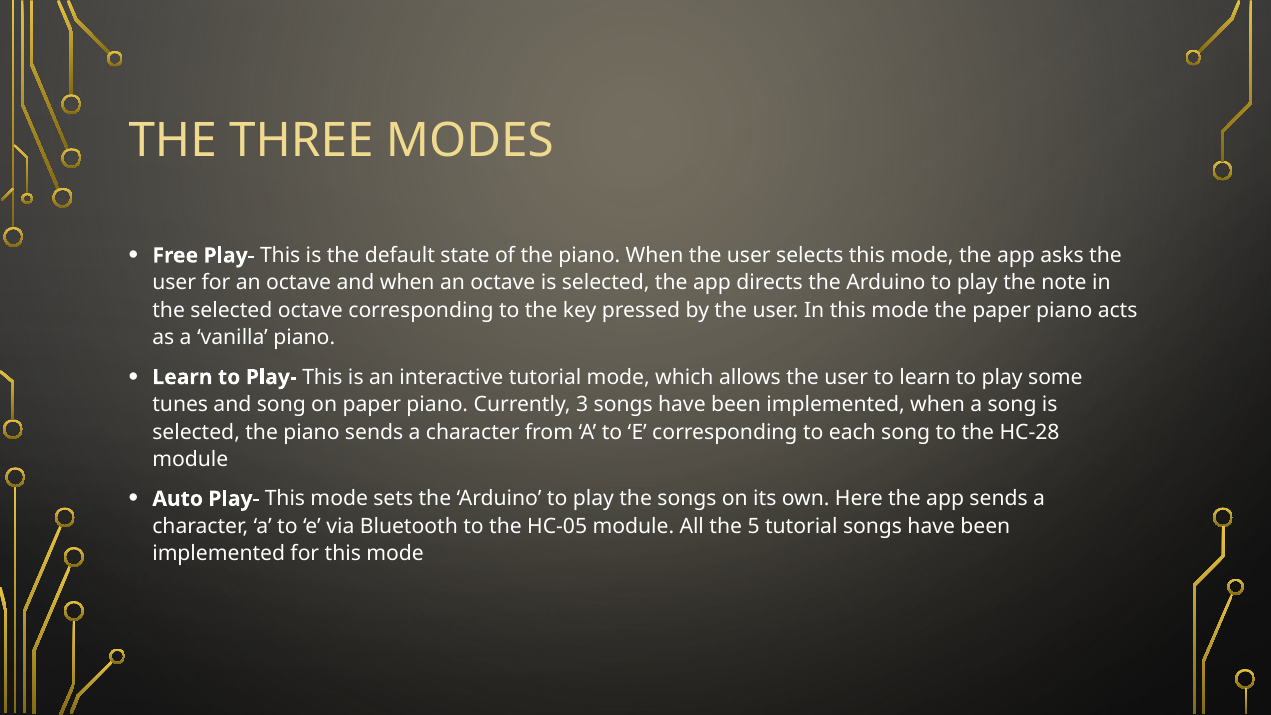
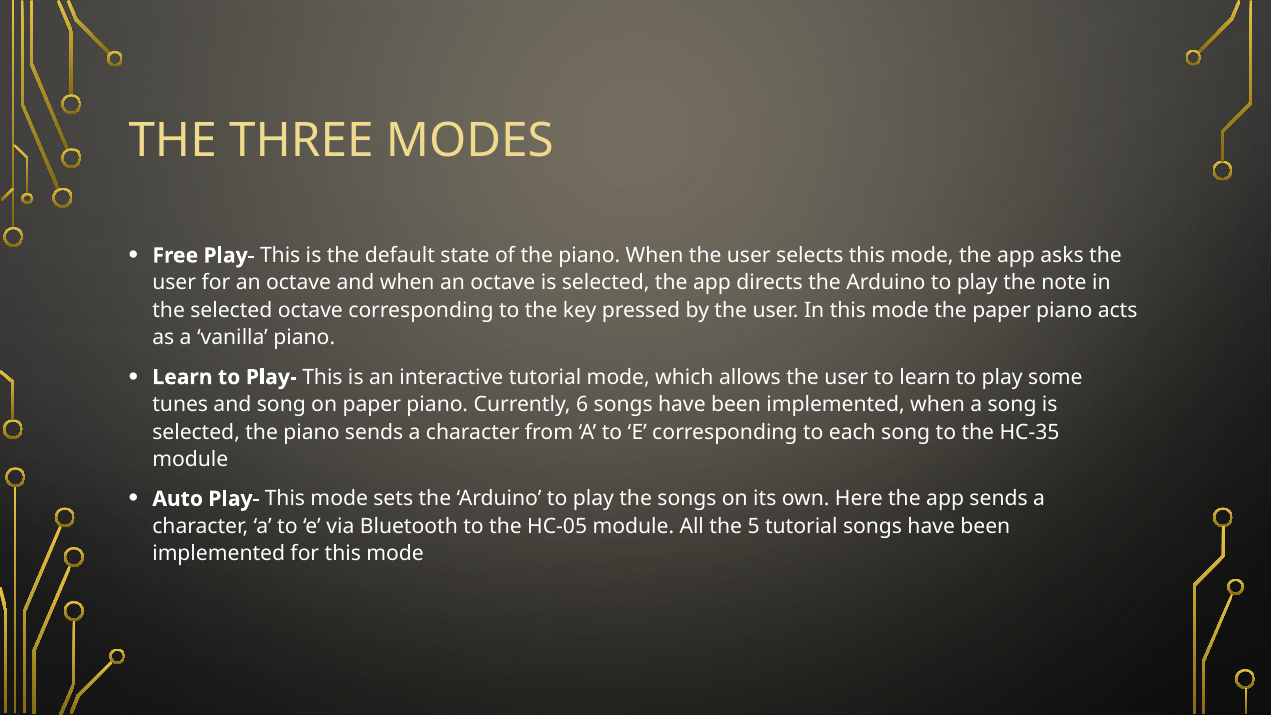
3: 3 -> 6 (582, 405)
HC-28: HC-28 -> HC-35 (1030, 432)
